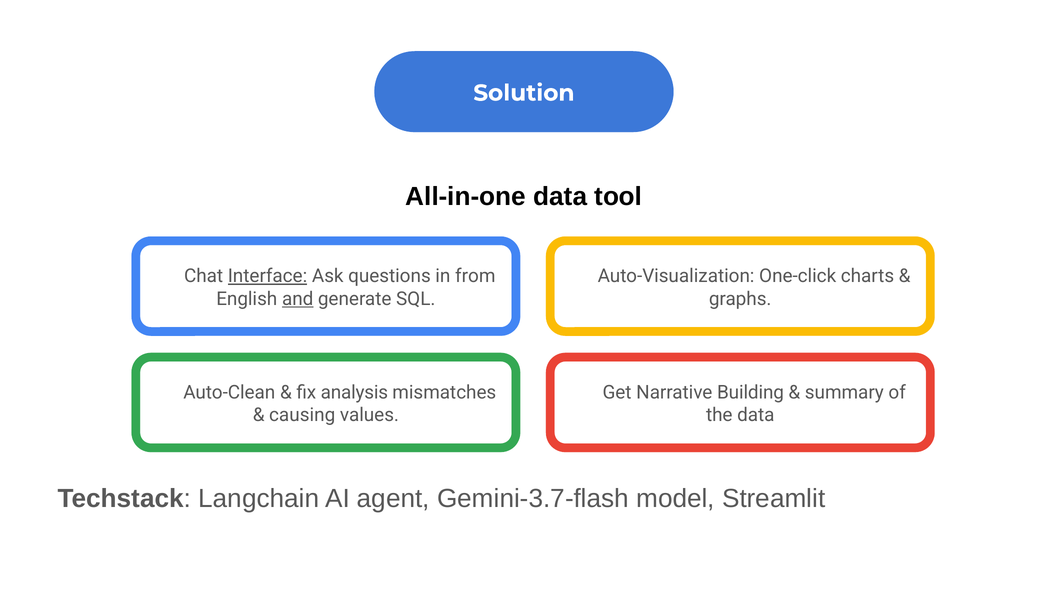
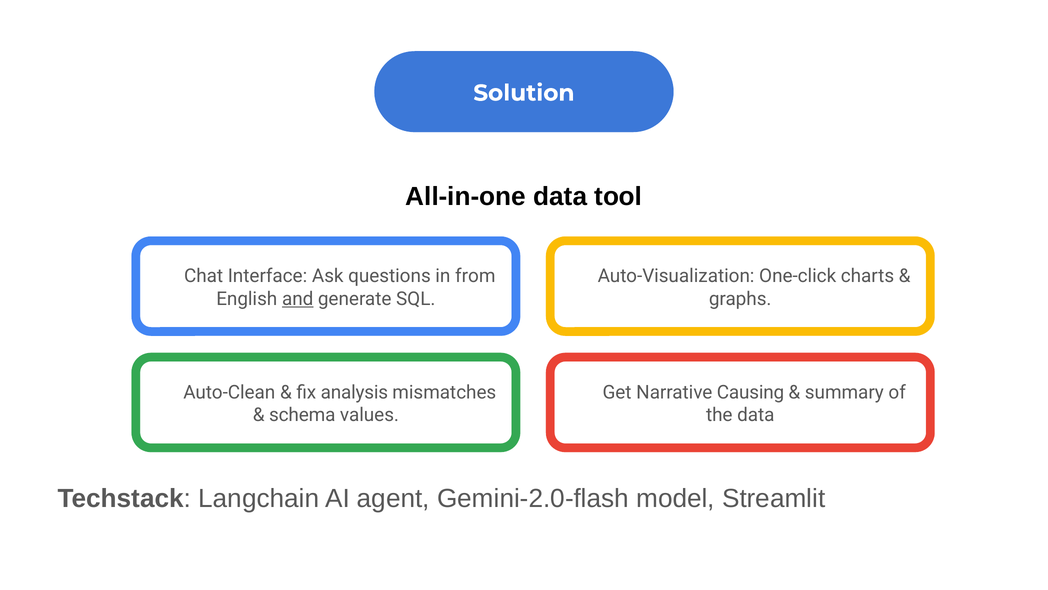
Interface underline: present -> none (267, 276)
Building: Building -> Causing (751, 392)
causing: causing -> schema (302, 415)
Gemini-3.7-flash: Gemini-3.7-flash -> Gemini-2.0-flash (533, 498)
